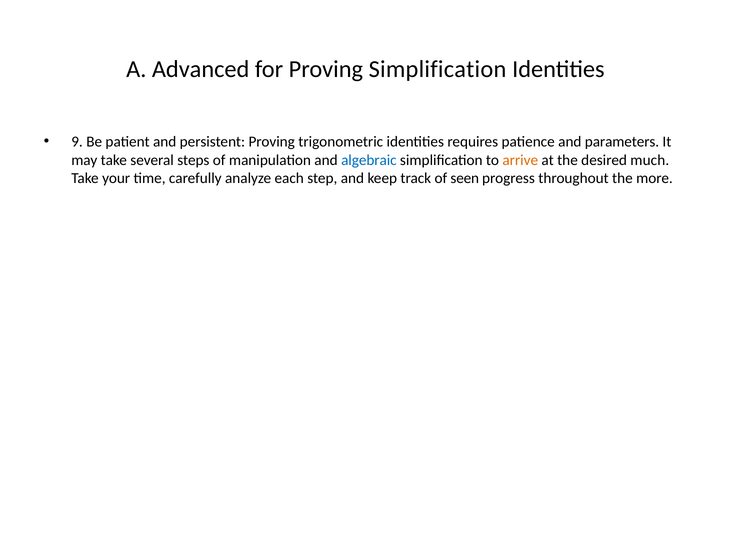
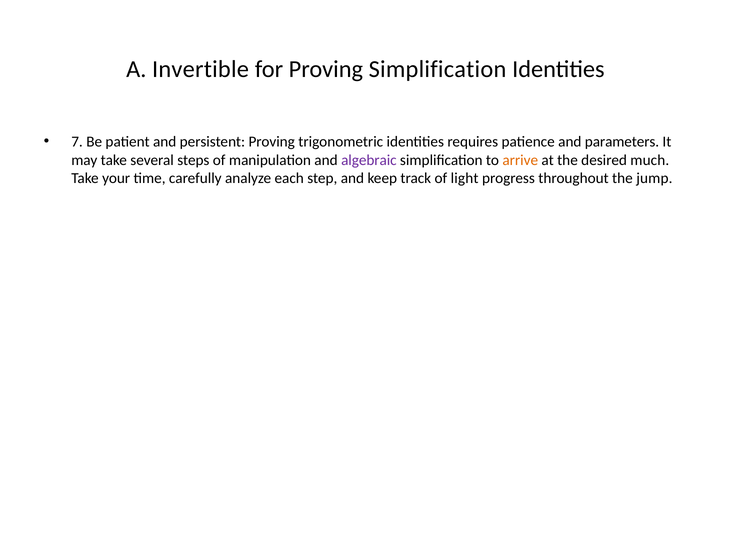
Advanced: Advanced -> Invertible (201, 69)
9: 9 -> 7 (77, 142)
algebraic colour: blue -> purple (369, 160)
seen: seen -> light (465, 178)
more: more -> jump (654, 178)
